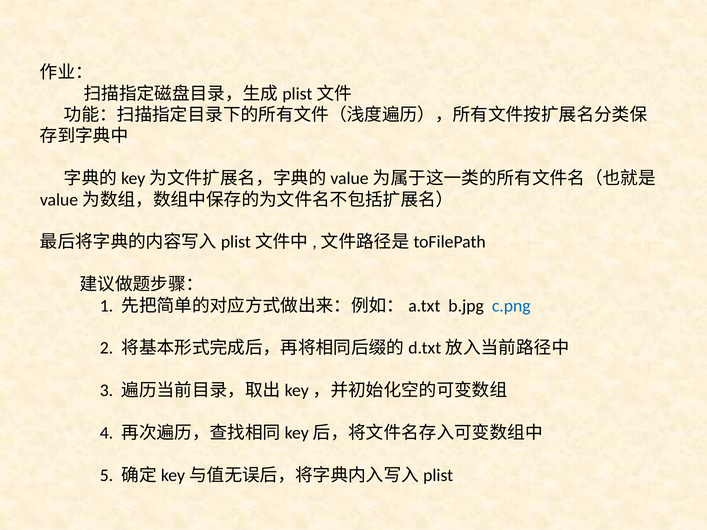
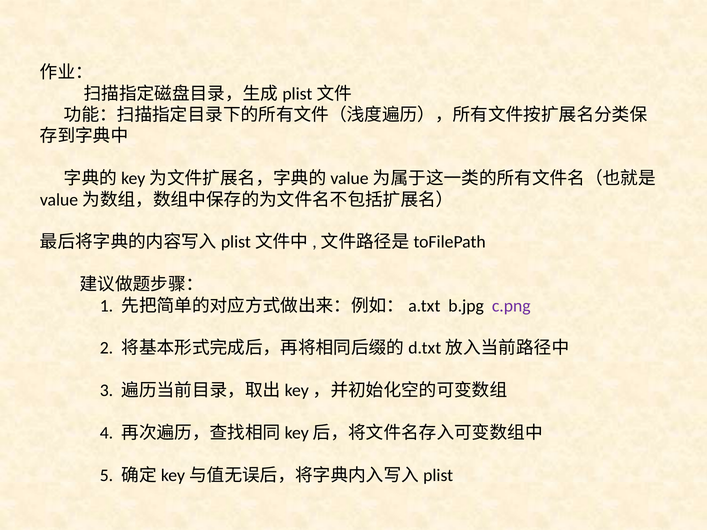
c.png colour: blue -> purple (511, 306)
